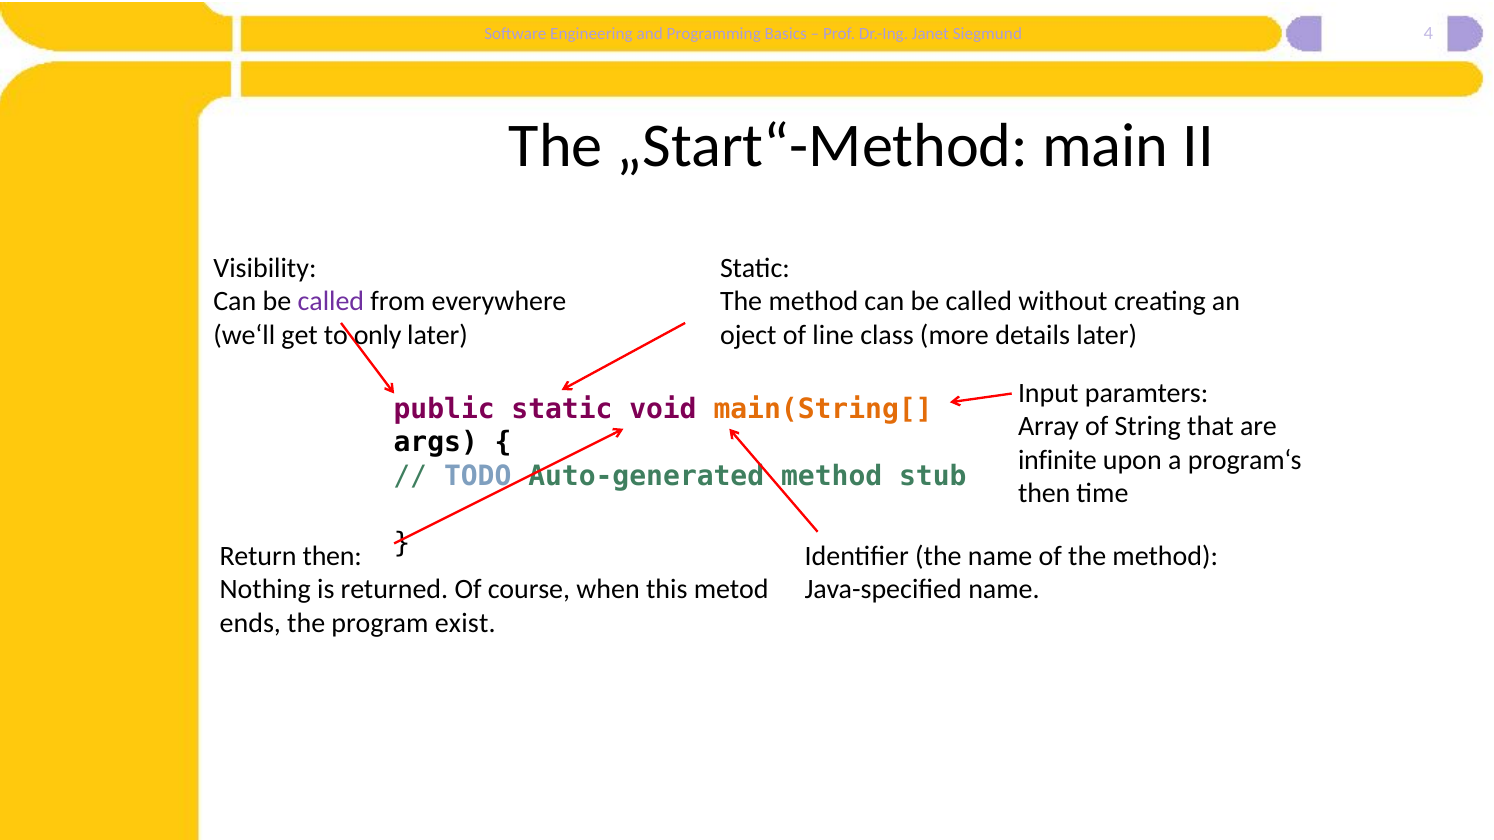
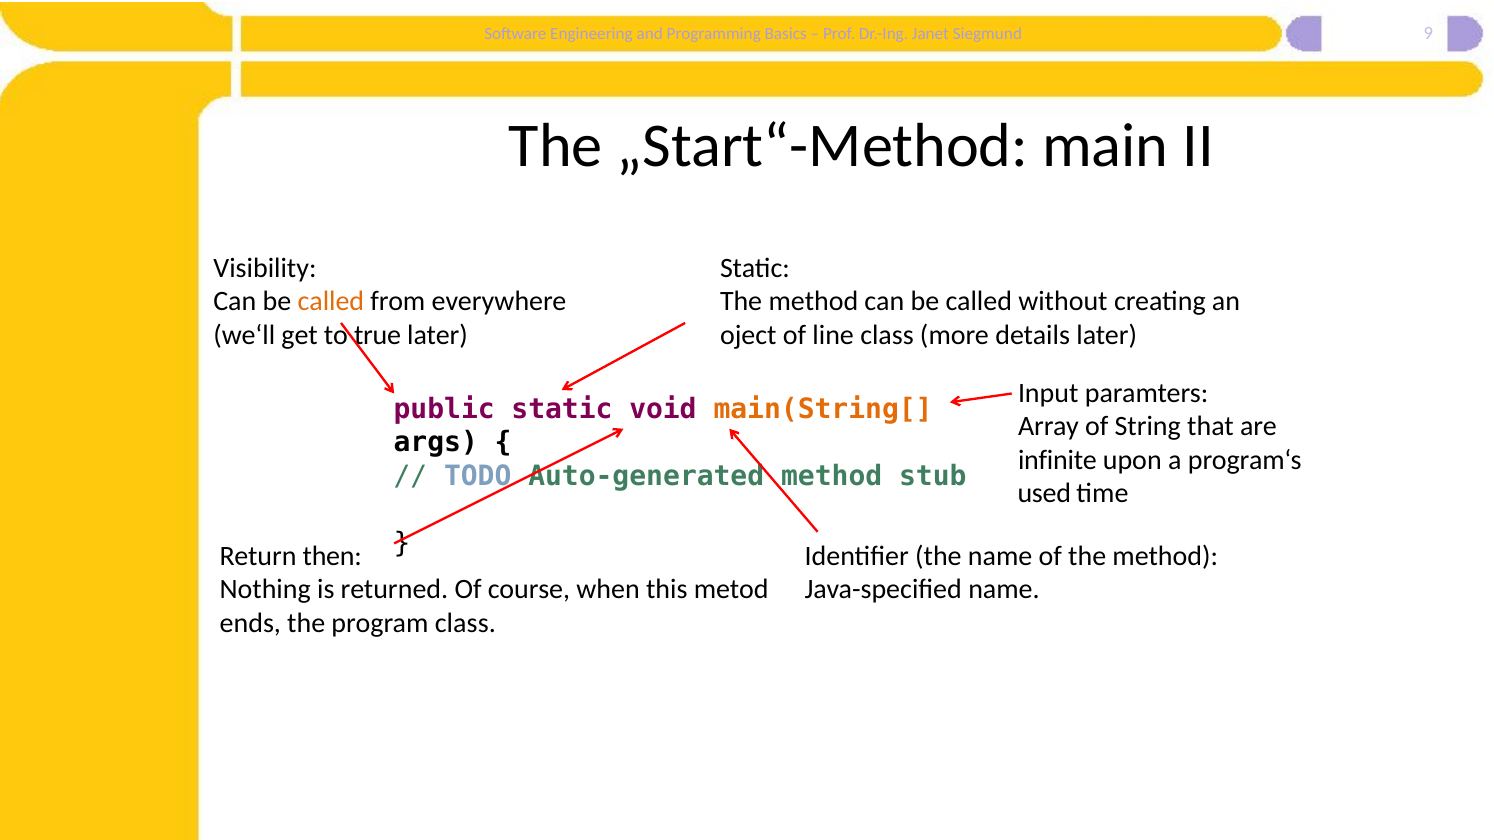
4: 4 -> 9 (1428, 34)
called colour: purple -> orange (331, 302)
only: only -> true (378, 335)
then: then -> used (1044, 494)
program exist: exist -> class (465, 624)
